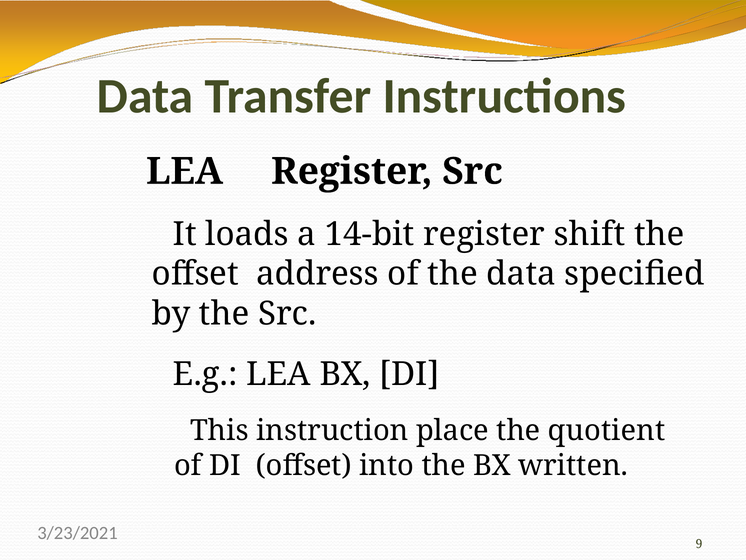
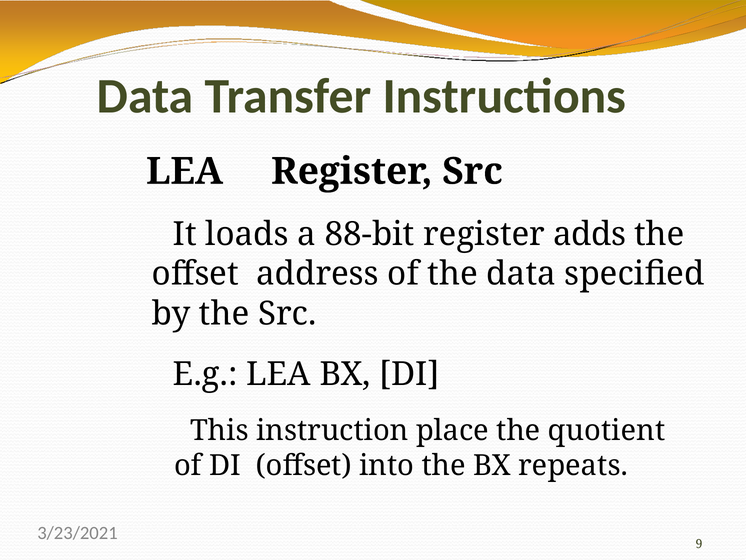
14-bit: 14-bit -> 88-bit (370, 234)
shift: shift -> adds (590, 234)
written: written -> repeats (573, 465)
